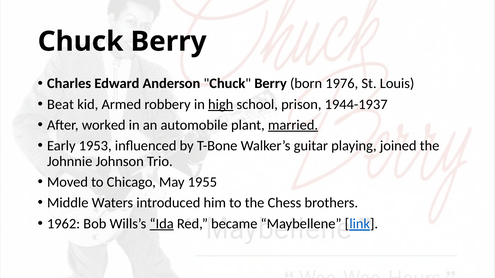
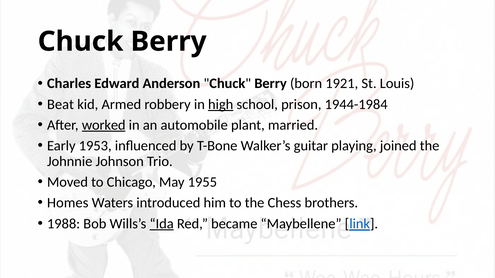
1976: 1976 -> 1921 (342, 84)
1944-1937: 1944-1937 -> 1944-1984 (356, 104)
worked underline: none -> present (104, 125)
married underline: present -> none (293, 125)
Middle: Middle -> Homes (68, 203)
1962: 1962 -> 1988 (64, 224)
